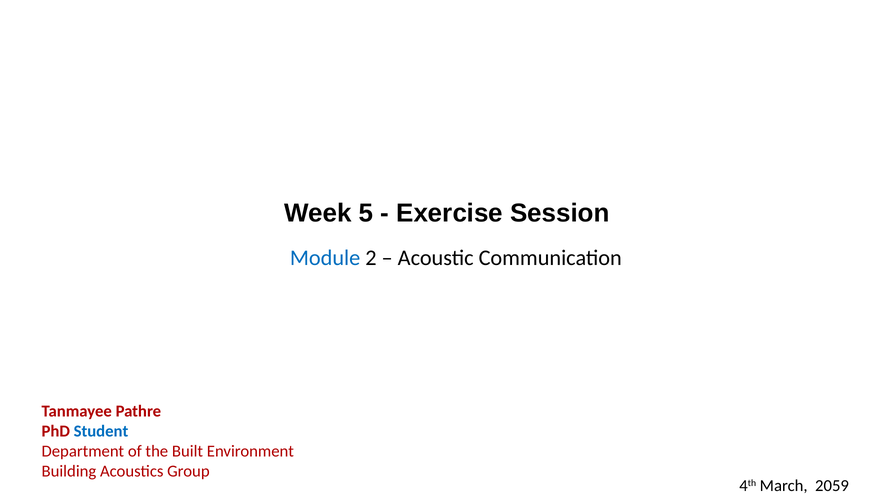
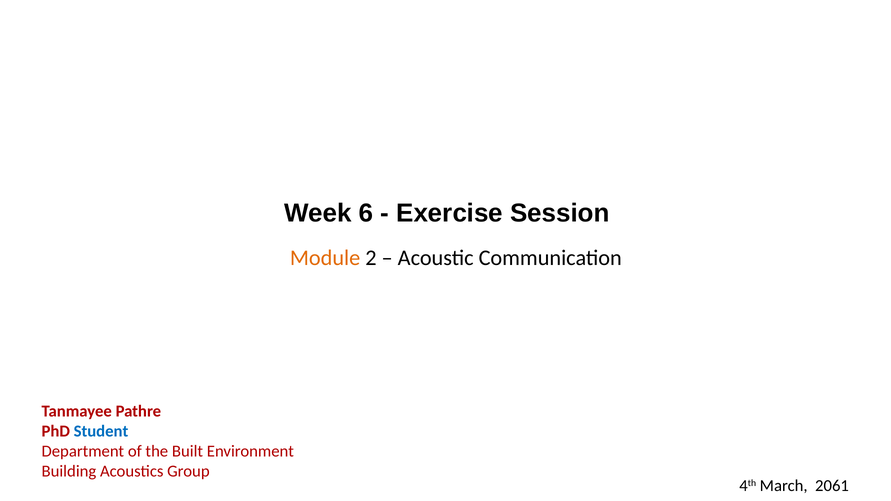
5: 5 -> 6 (366, 213)
Module colour: blue -> orange (325, 258)
2059: 2059 -> 2061 (832, 486)
